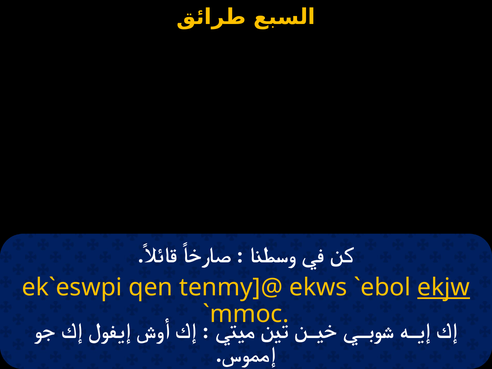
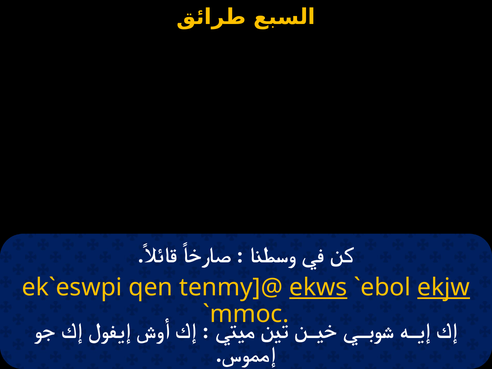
ekws underline: none -> present (318, 288)
